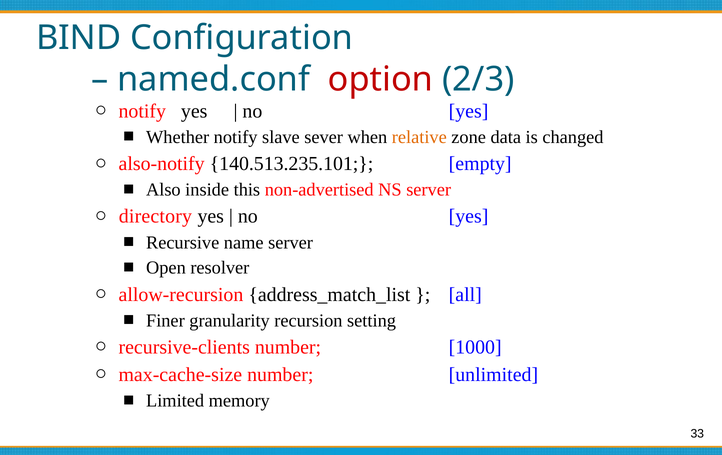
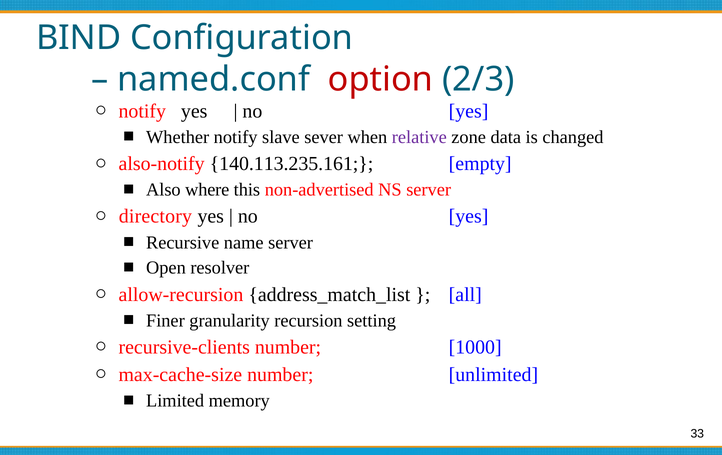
relative colour: orange -> purple (419, 137)
140.513.235.101: 140.513.235.101 -> 140.113.235.161 (292, 164)
inside: inside -> where (207, 190)
